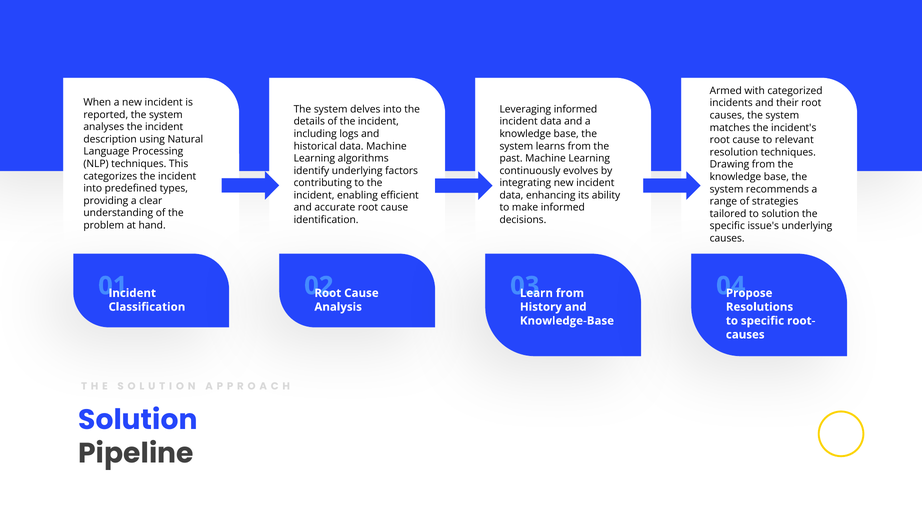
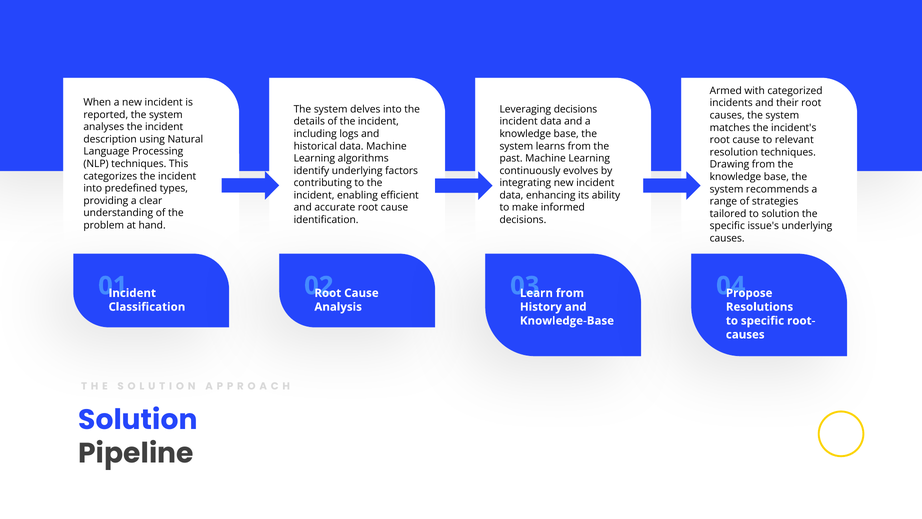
Leveraging informed: informed -> decisions (575, 109)
